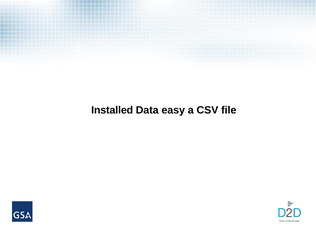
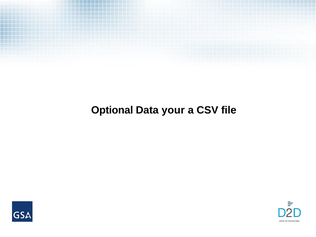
Installed: Installed -> Optional (112, 110)
easy: easy -> your (173, 110)
